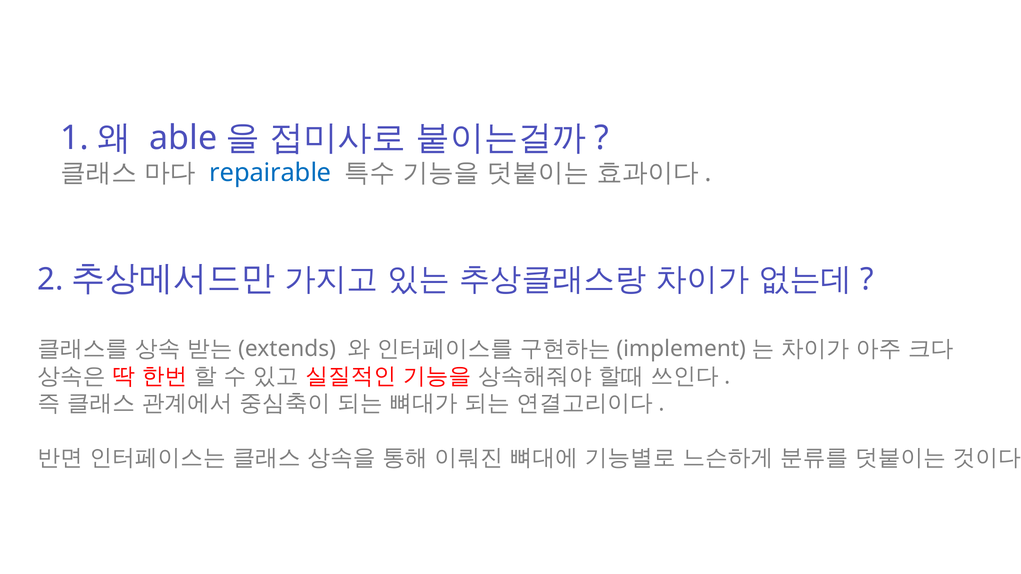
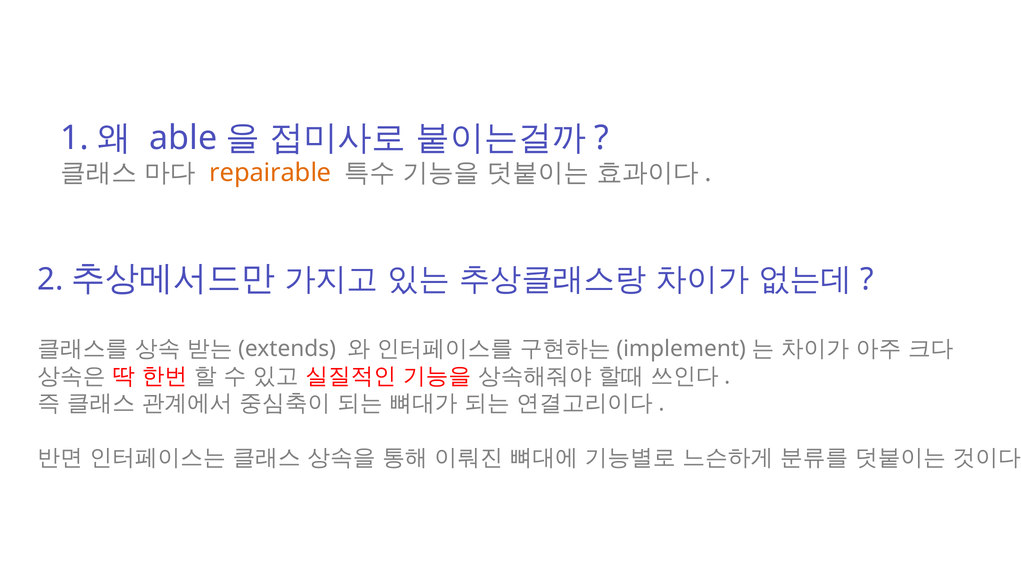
repairable colour: blue -> orange (270, 173)
